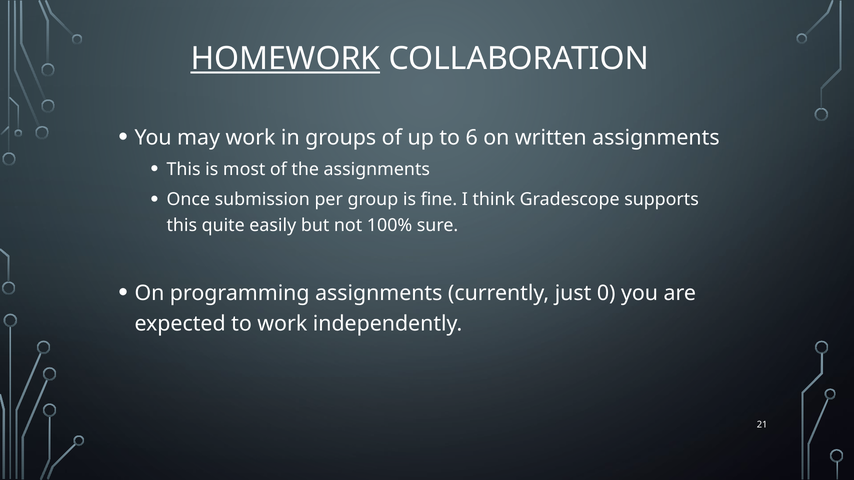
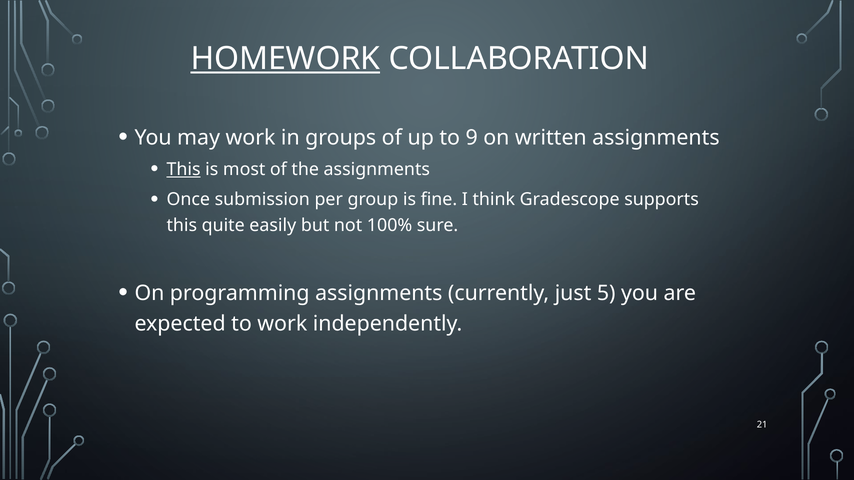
6: 6 -> 9 (472, 138)
This underline: none -> present (184, 170)
0: 0 -> 5 (606, 293)
